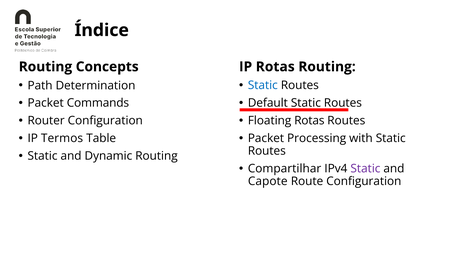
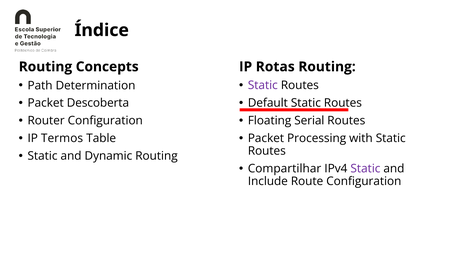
Static colour: blue -> purple (263, 85)
Commands: Commands -> Descoberta (98, 103)
Floating Rotas: Rotas -> Serial (309, 121)
Capote: Capote -> Include (268, 181)
